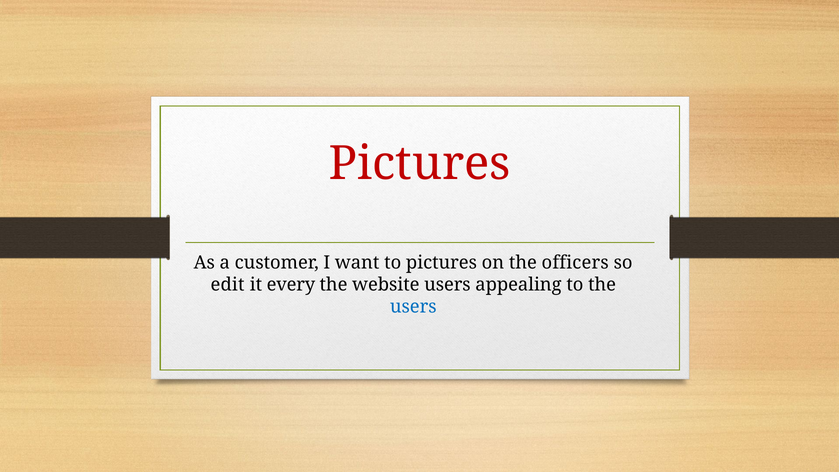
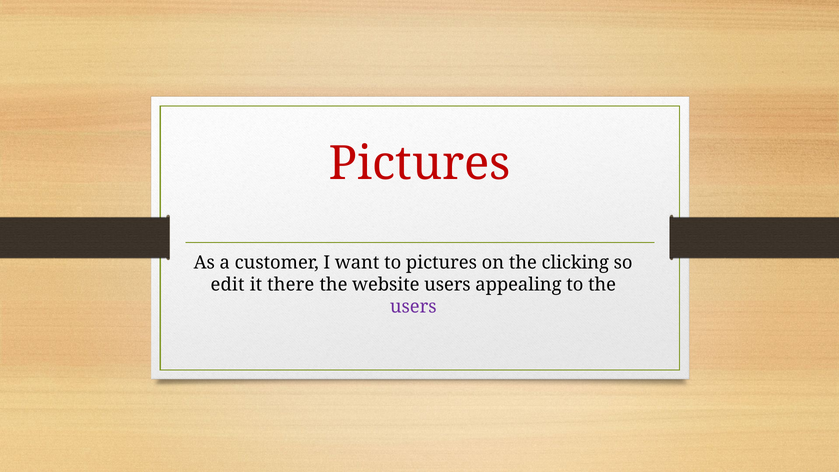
officers: officers -> clicking (575, 262)
every: every -> there (291, 284)
users colour: blue -> purple (413, 306)
